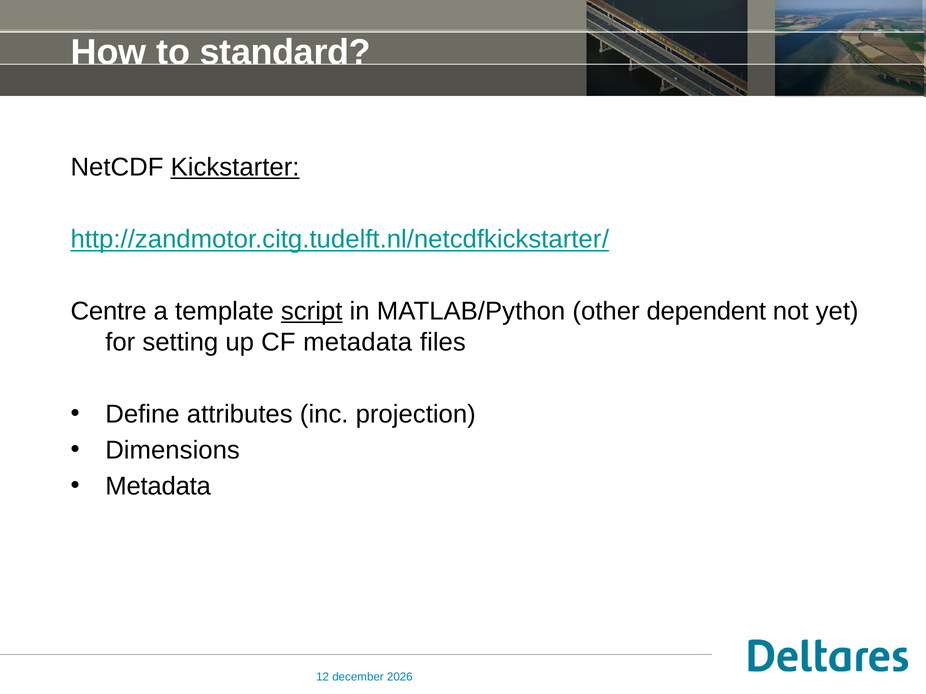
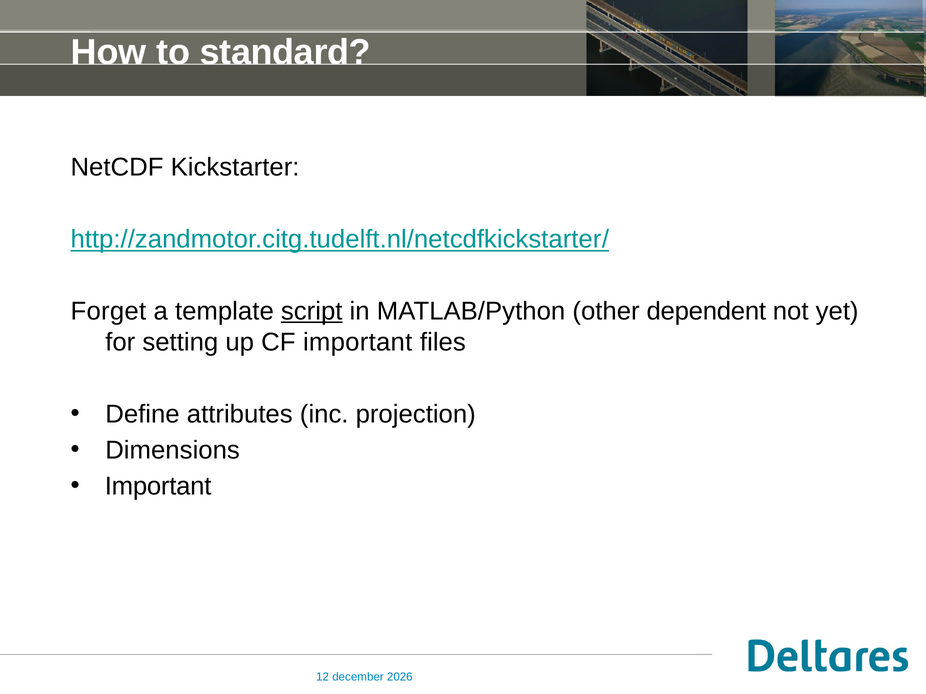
Kickstarter underline: present -> none (235, 167)
Centre: Centre -> Forget (108, 311)
CF metadata: metadata -> important (358, 342)
Metadata: Metadata -> Important (158, 486)
